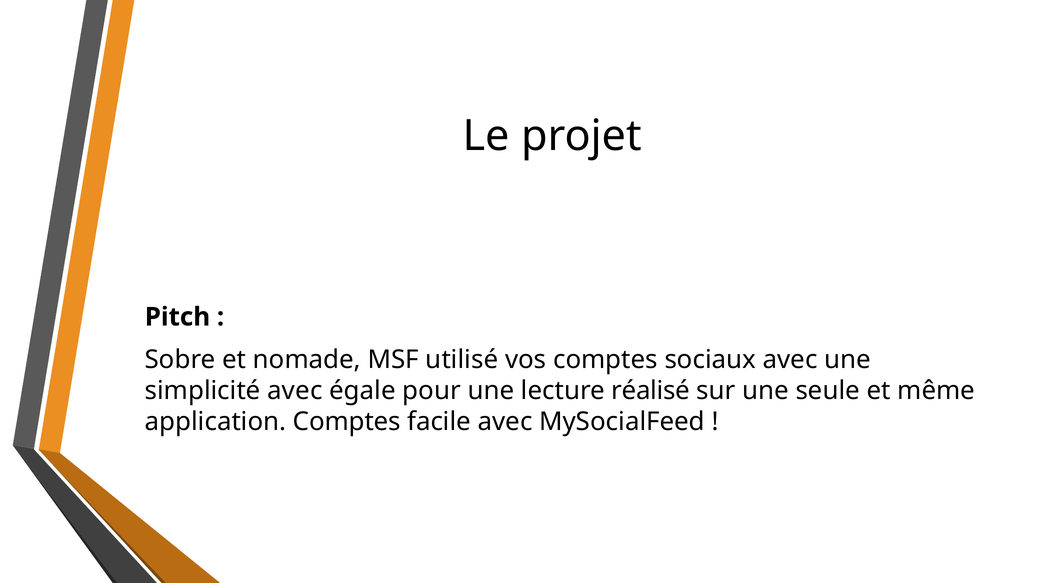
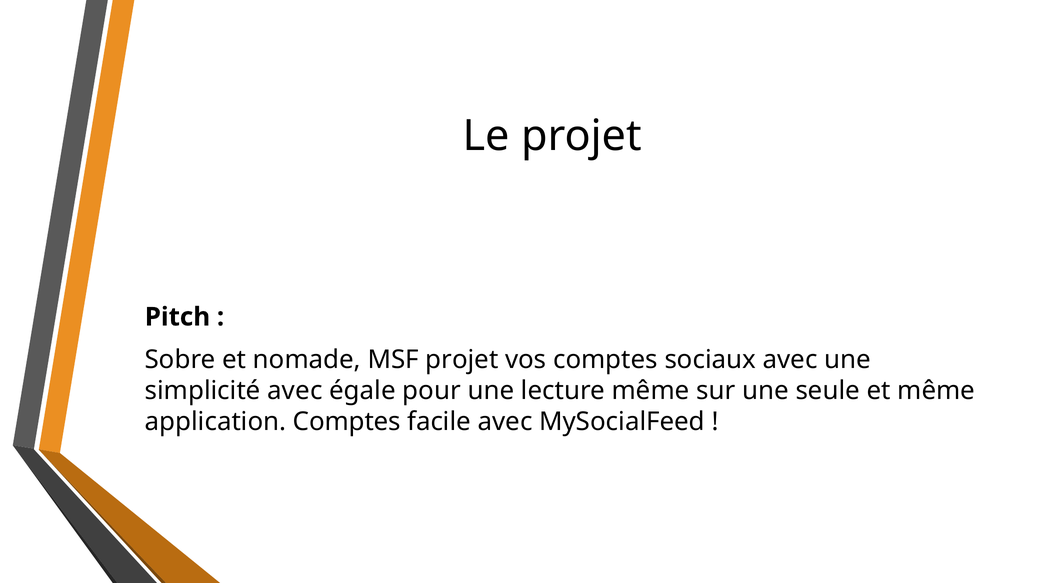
MSF utilisé: utilisé -> projet (462, 360)
lecture réalisé: réalisé -> même (651, 391)
